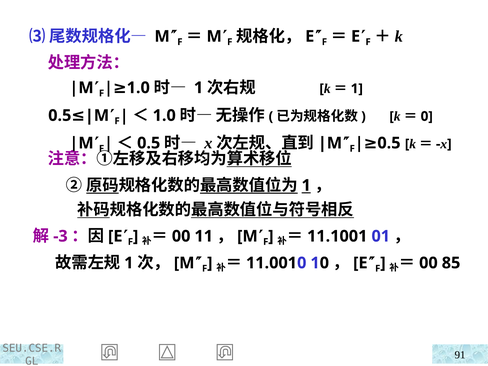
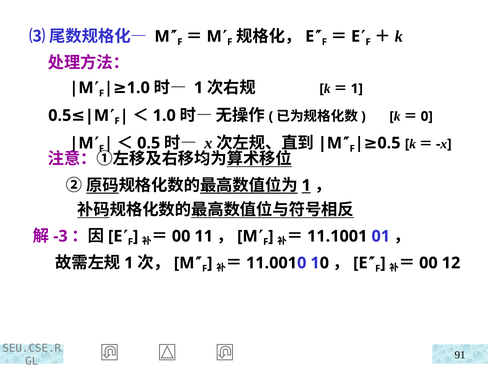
85: 85 -> 12 (451, 263)
